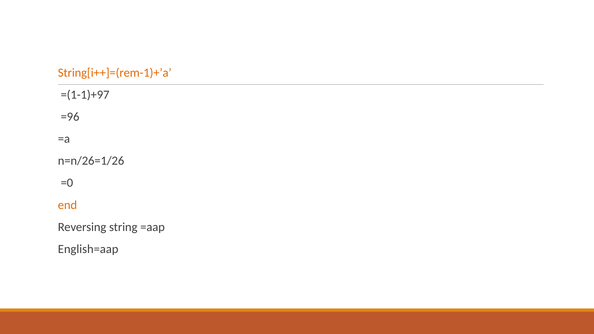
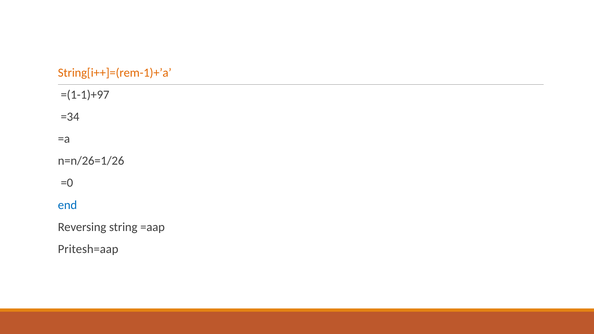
=96: =96 -> =34 (70, 117)
end colour: orange -> blue (67, 205)
English=aap: English=aap -> Pritesh=aap (88, 249)
